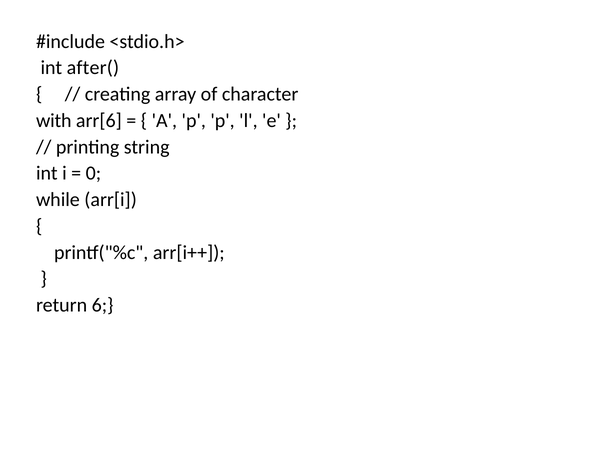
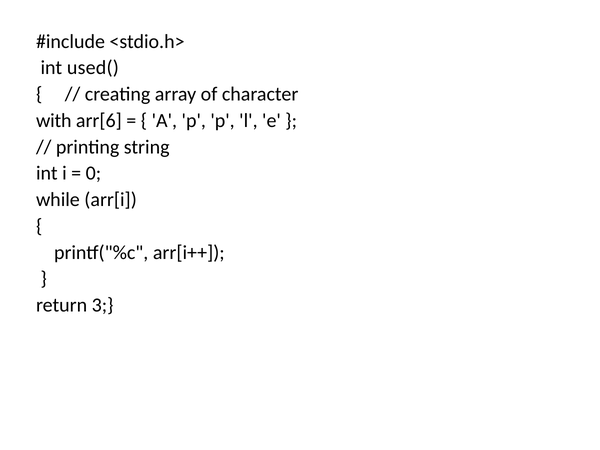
after(: after( -> used( (93, 68)
6: 6 -> 3 (103, 305)
